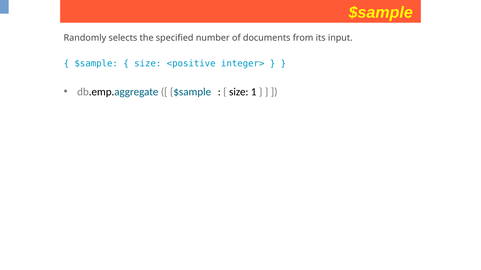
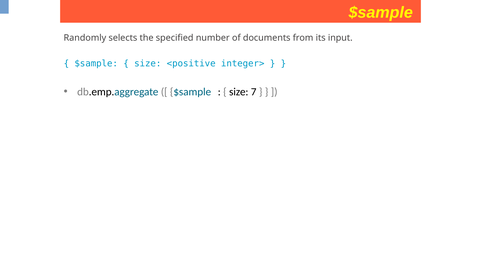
1: 1 -> 7 (254, 92)
